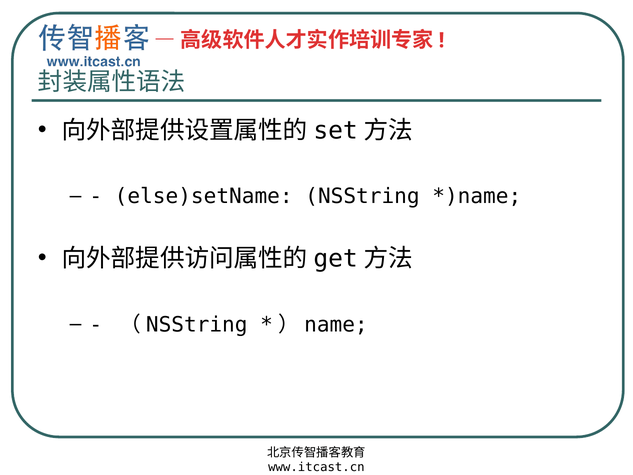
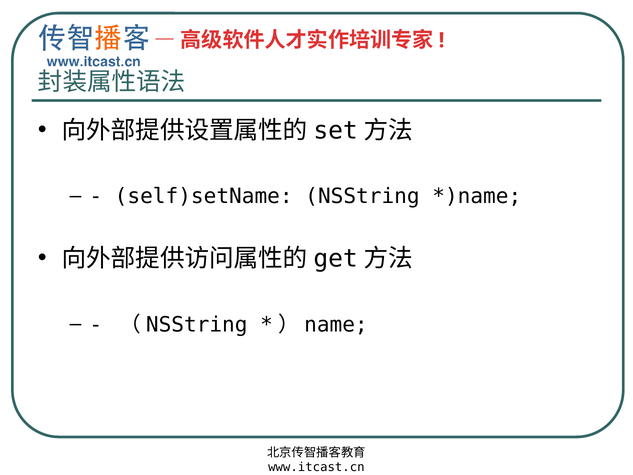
else)setName: else)setName -> self)setName (204, 196)
